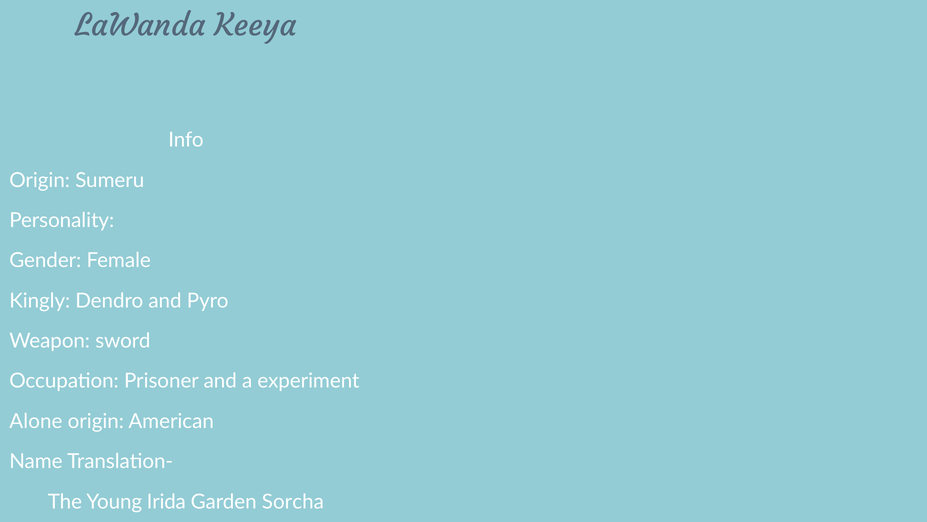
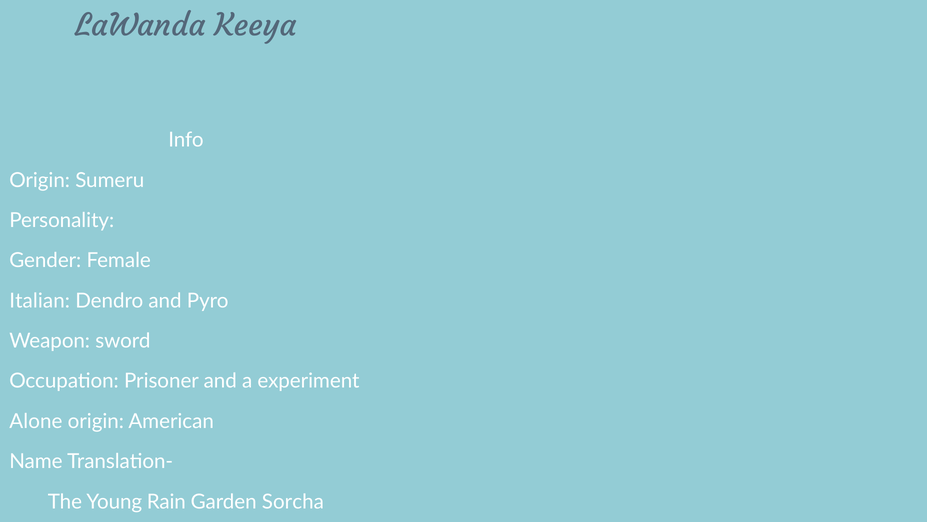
Kingly: Kingly -> Italian (40, 301)
Irida: Irida -> Rain (166, 501)
